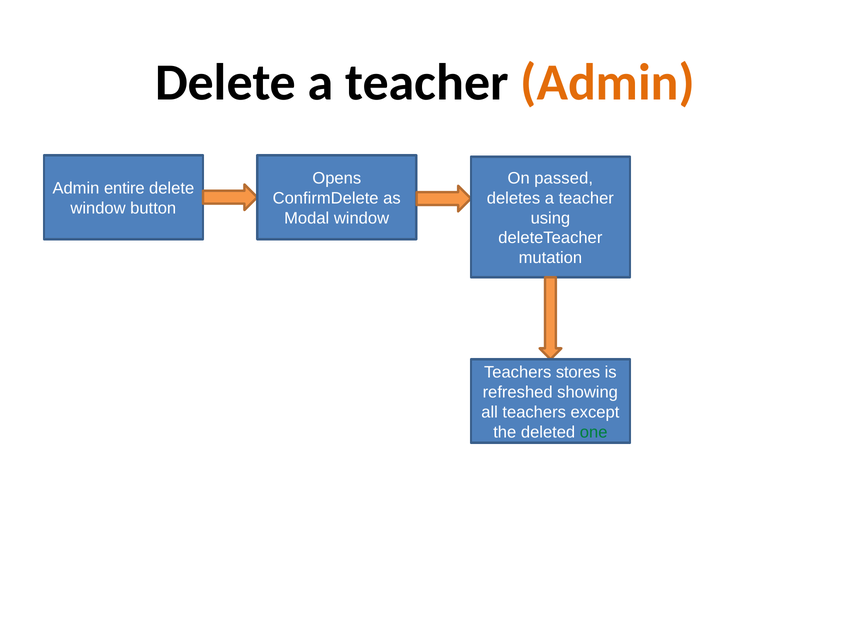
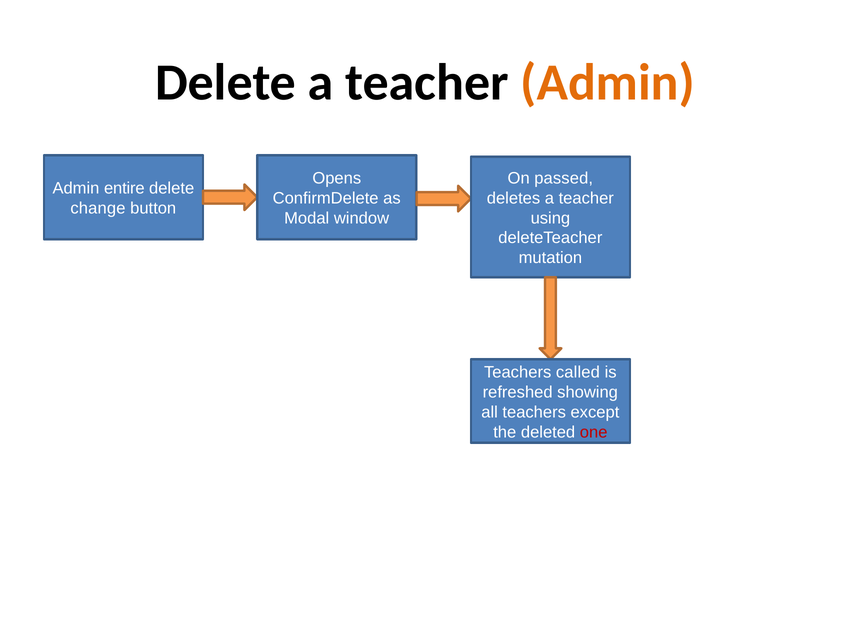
window: window -> change (98, 208)
stores: stores -> called (578, 372)
one colour: green -> red (594, 432)
